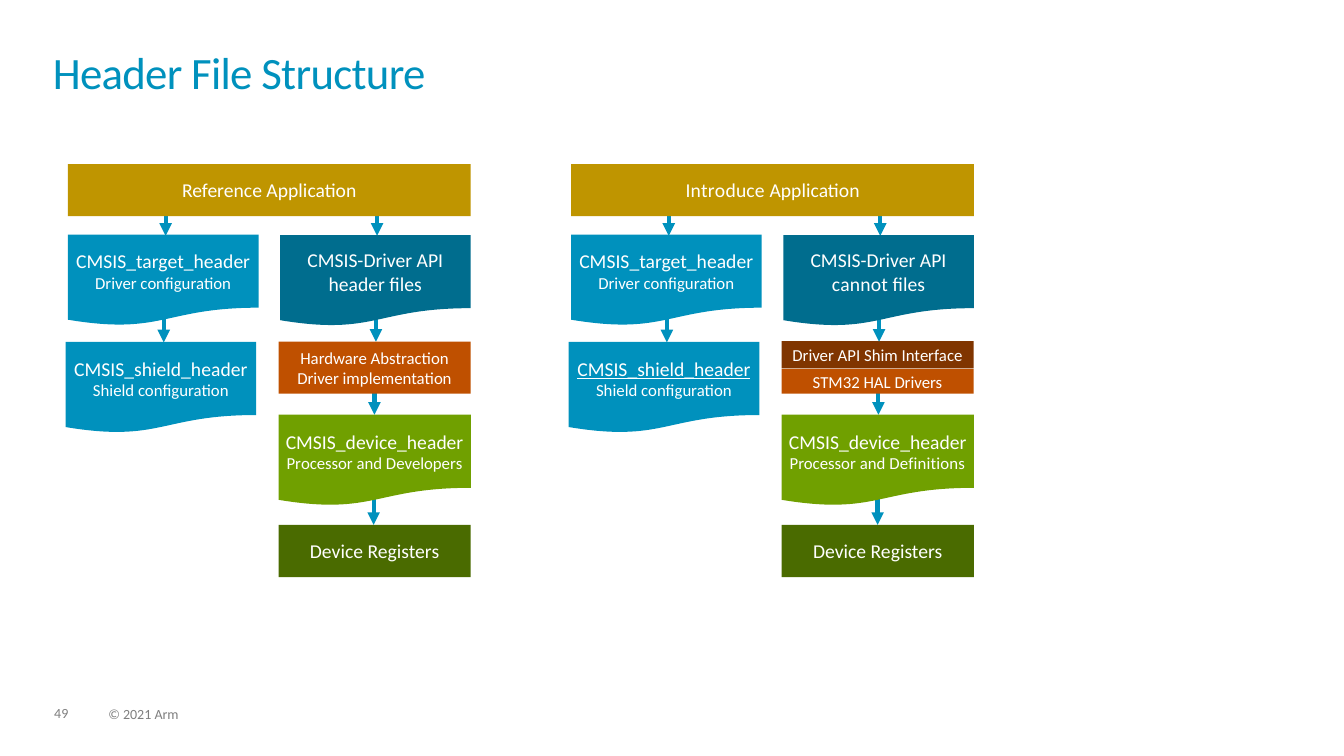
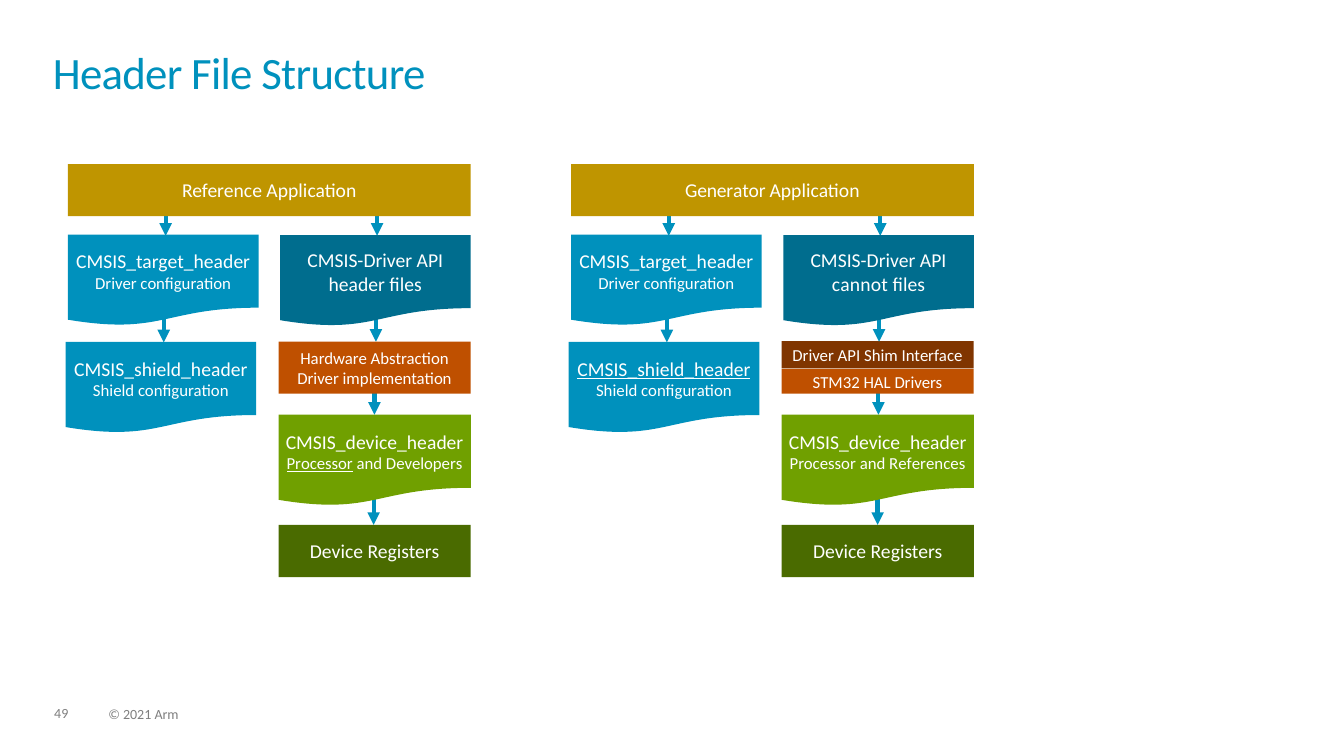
Introduce: Introduce -> Generator (725, 192)
Processor underline: none -> present (320, 464)
Definitions: Definitions -> References (927, 464)
